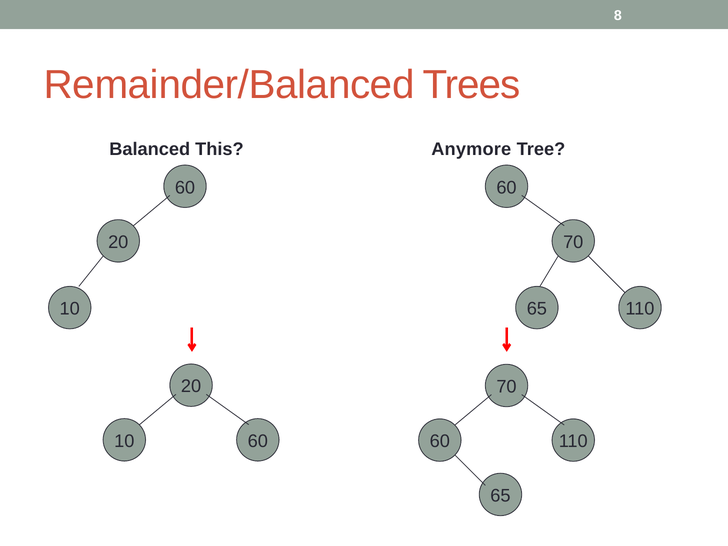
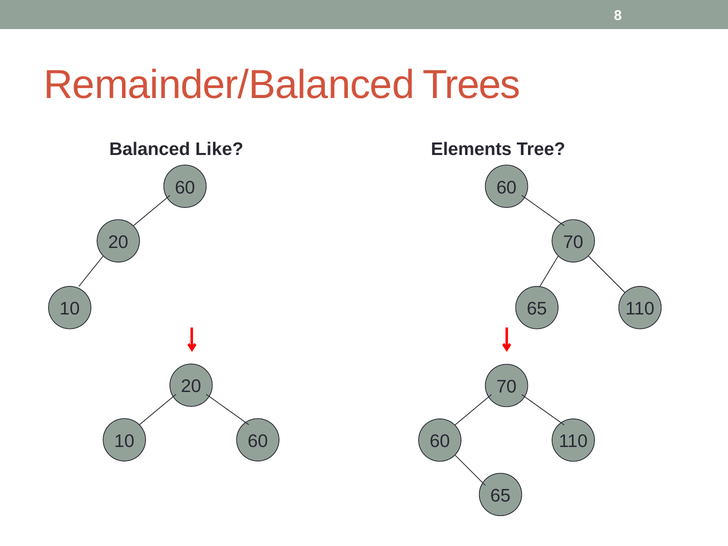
This: This -> Like (219, 149)
Anymore: Anymore -> Elements (471, 149)
